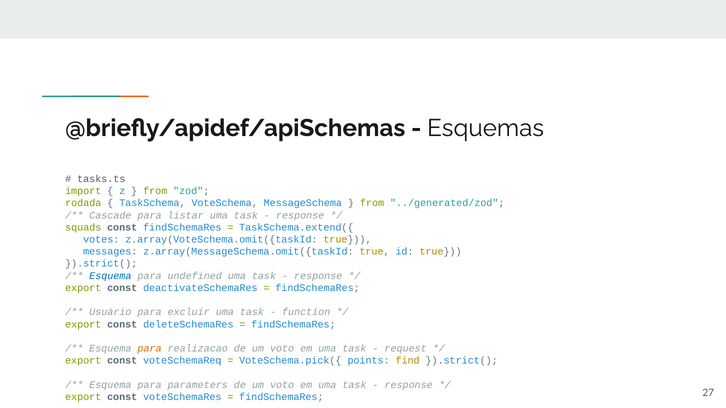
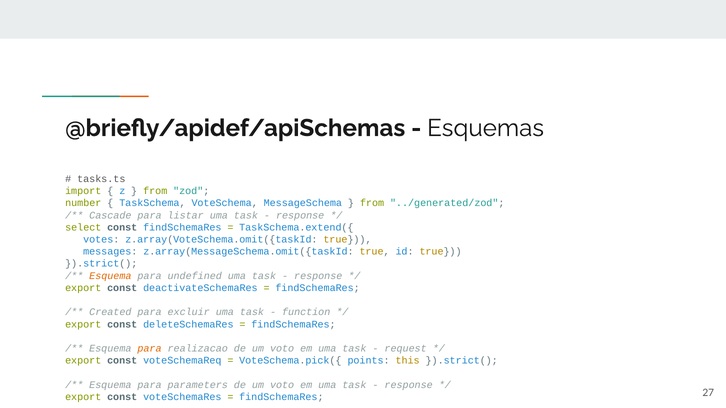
rodada: rodada -> number (83, 203)
squads: squads -> select (83, 228)
Esquema colour: blue -> orange (110, 276)
Usuário: Usuário -> Created (110, 312)
find: find -> this (408, 361)
